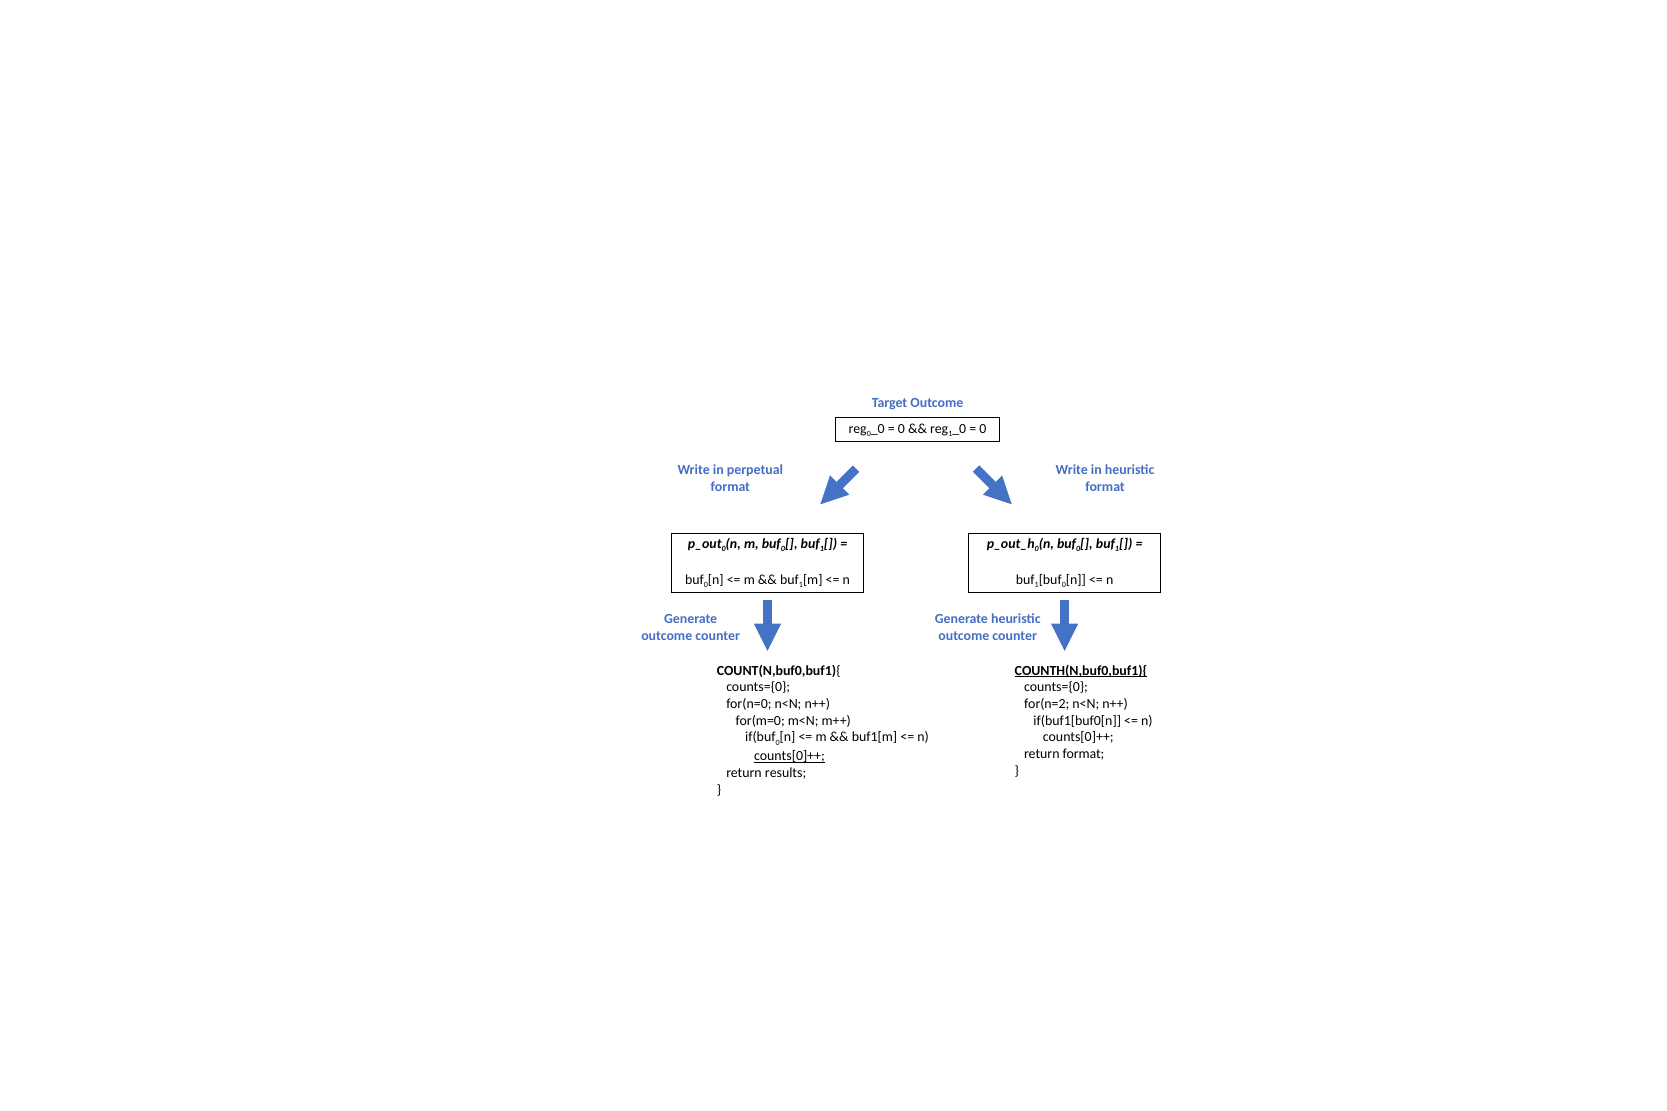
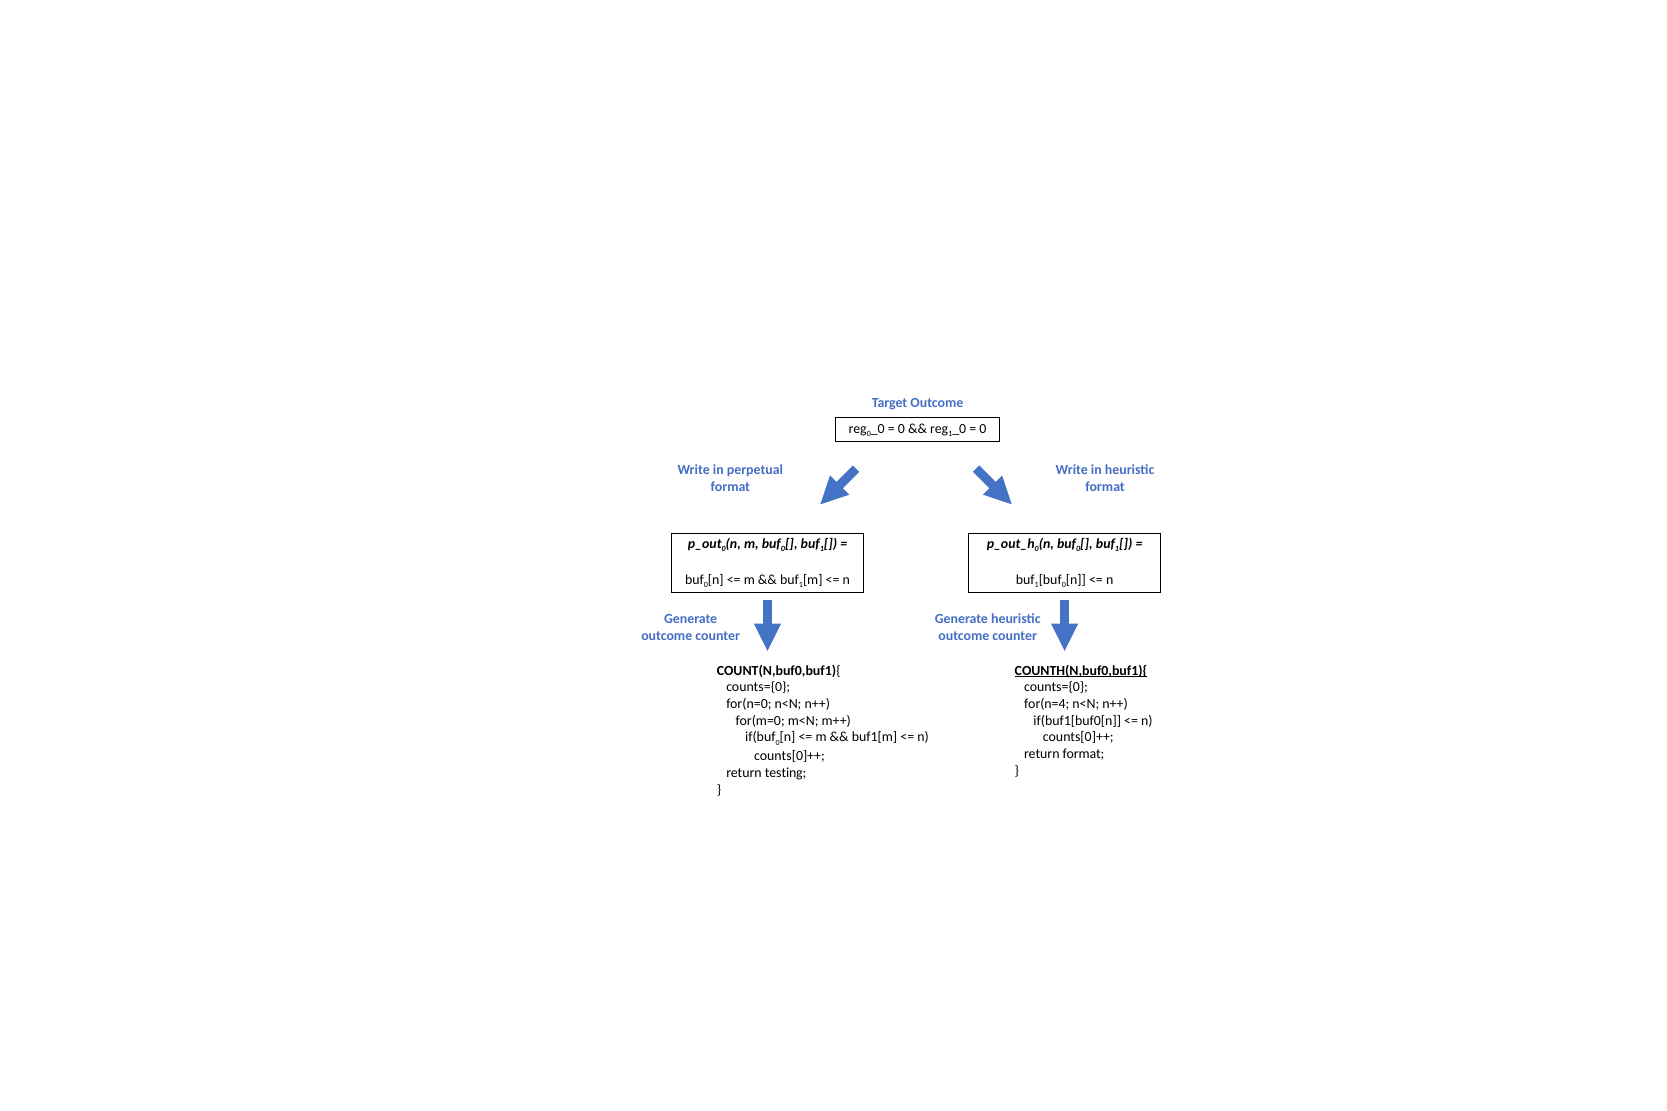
for(n=2: for(n=2 -> for(n=4 (1047, 704)
counts[0]++ underline: present -> none (789, 756)
results: results -> testing (786, 773)
